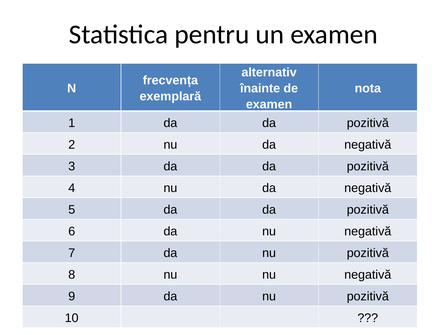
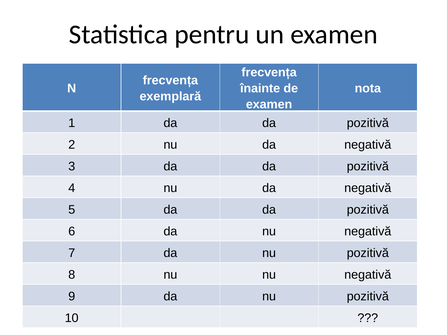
alternativ: alternativ -> frecvența (269, 73)
